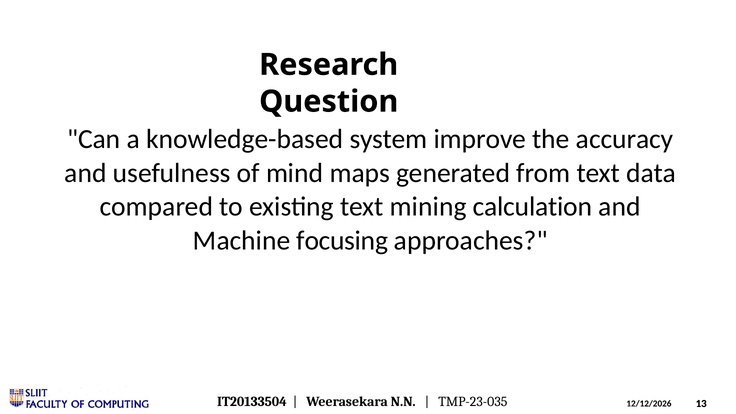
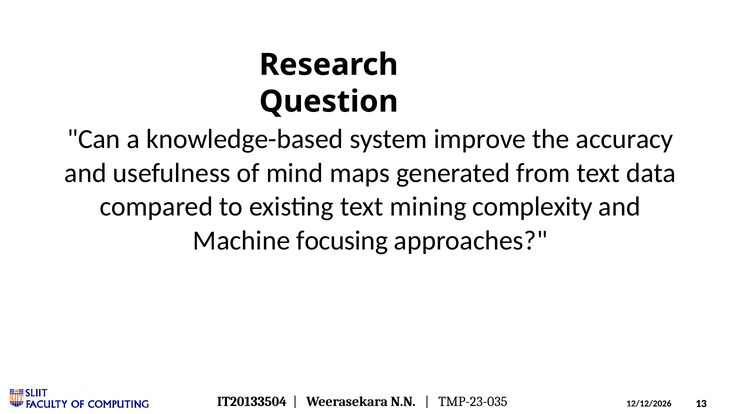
calculation: calculation -> complexity (533, 207)
